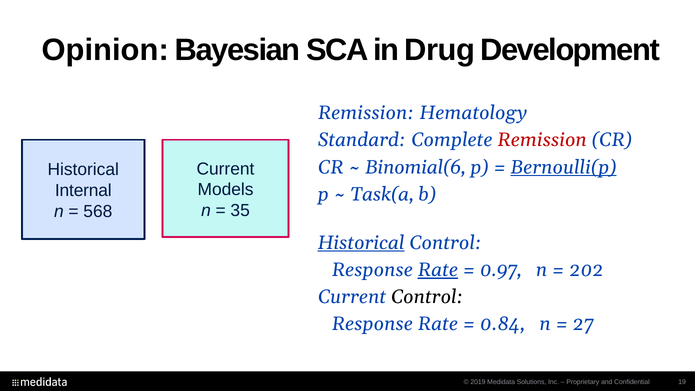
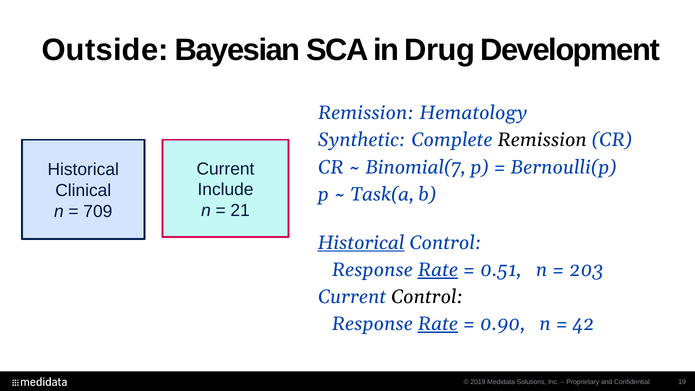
Opinion: Opinion -> Outside (105, 50)
Standard: Standard -> Synthetic (362, 140)
Remission colour: red -> black (542, 140)
Binomial(6: Binomial(6 -> Binomial(7 (416, 167)
Bernoulli(p underline: present -> none (564, 167)
Models: Models -> Include (226, 190)
Internal: Internal -> Clinical (83, 190)
35: 35 -> 21 (240, 210)
568: 568 -> 709 (98, 211)
0.97: 0.97 -> 0.51 (501, 270)
202: 202 -> 203 (586, 270)
Rate underline: none -> present (438, 324)
0.84: 0.84 -> 0.90 (503, 324)
27: 27 -> 42 (583, 324)
